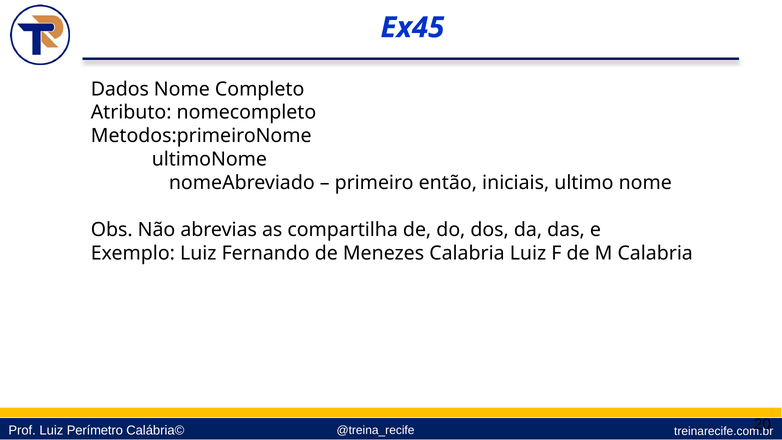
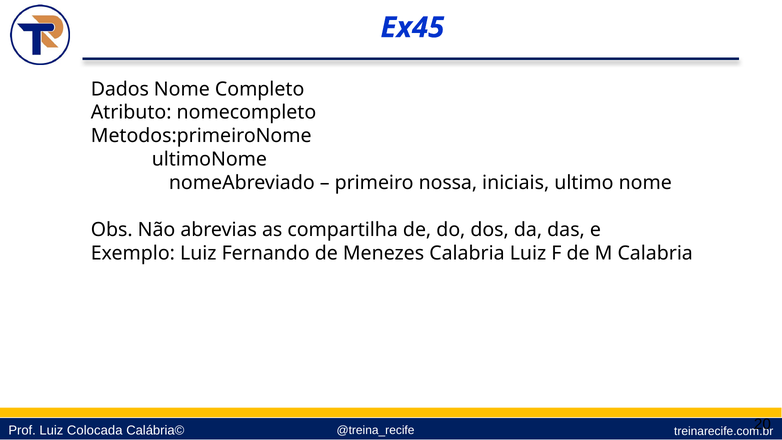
então: então -> nossa (448, 183)
Perímetro: Perímetro -> Colocada (95, 430)
